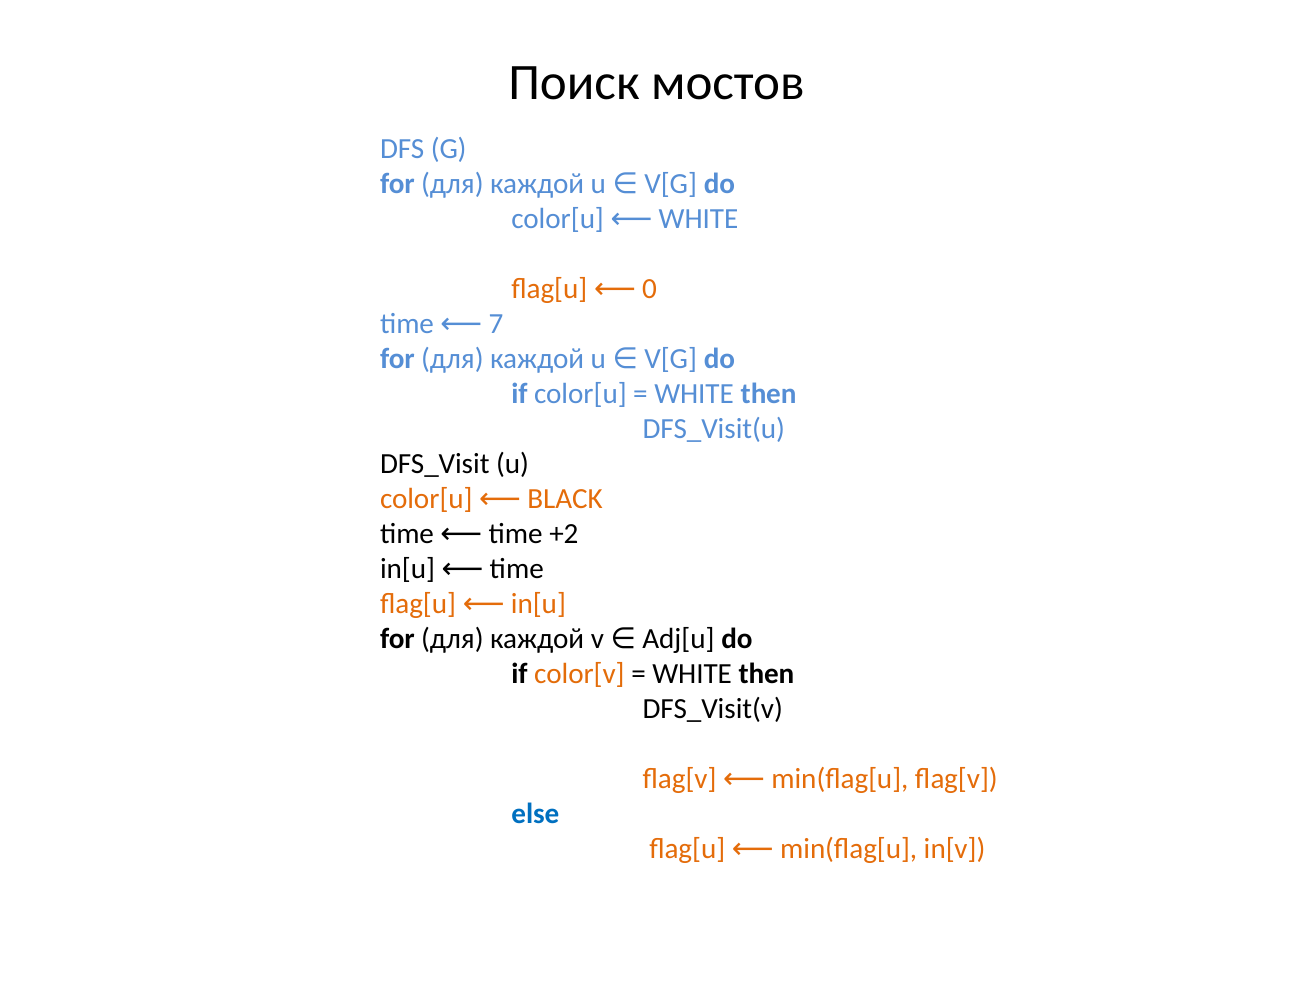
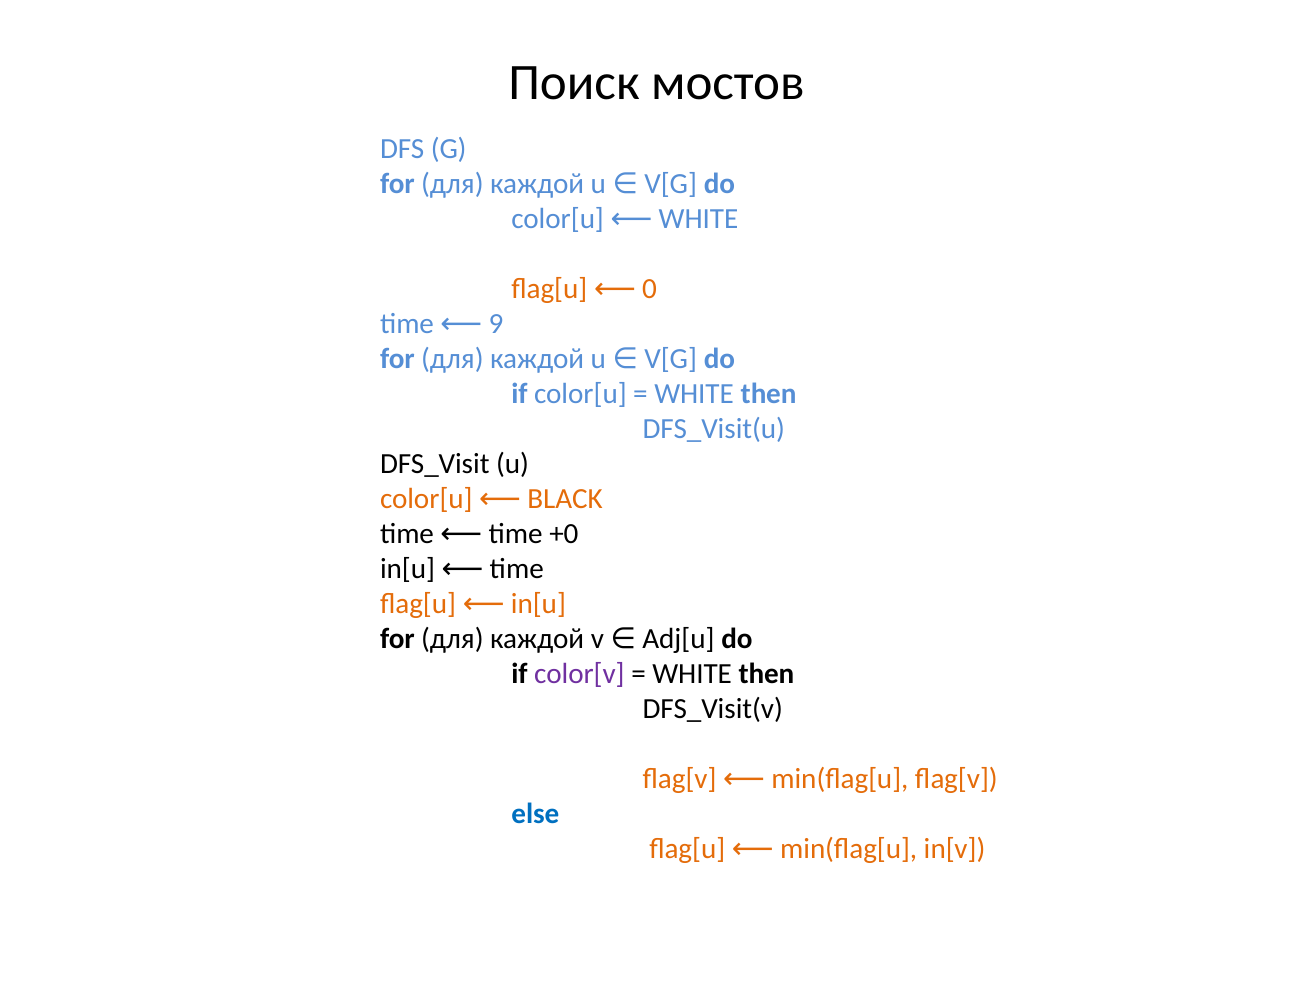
7: 7 -> 9 (496, 324)
+2: +2 -> +0 (564, 534)
color[v colour: orange -> purple (579, 674)
